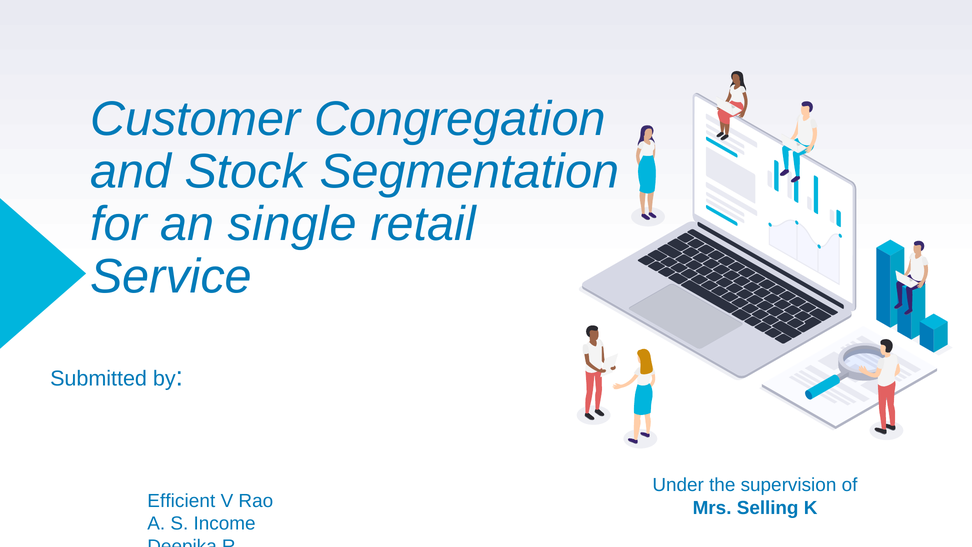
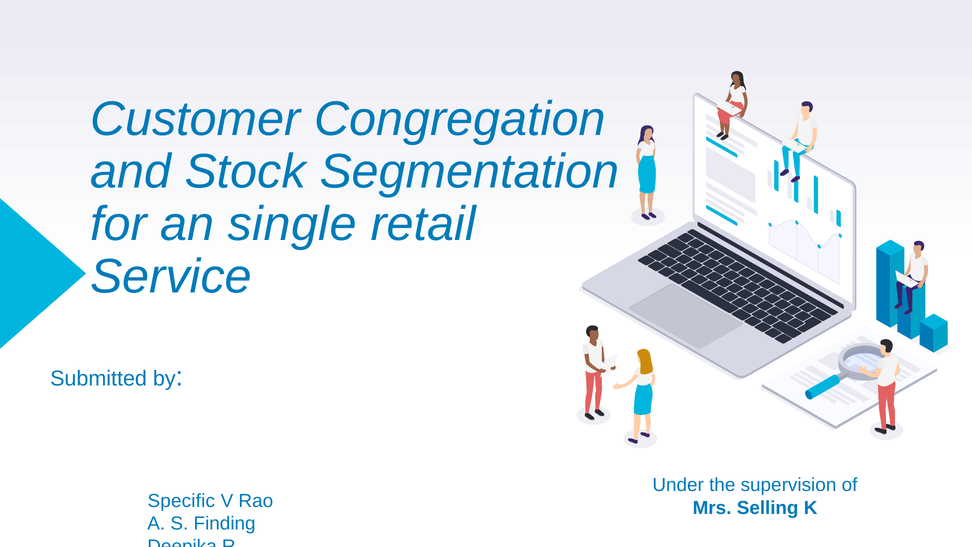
Efficient: Efficient -> Specific (181, 501)
Income: Income -> Finding (225, 523)
